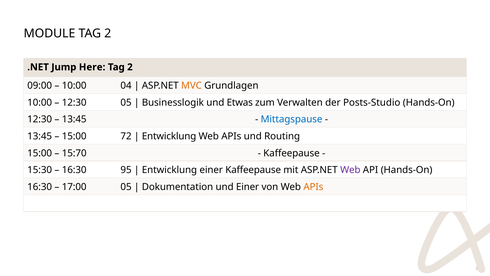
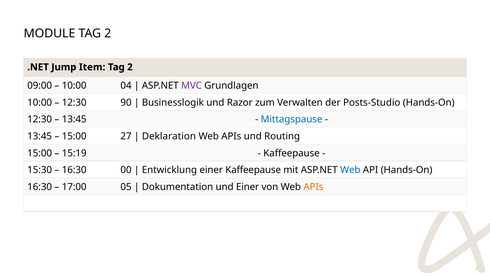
Here: Here -> Item (92, 67)
MVC colour: orange -> purple (191, 86)
12:30 05: 05 -> 90 (126, 102)
Etwas: Etwas -> Razor (240, 102)
72: 72 -> 27 (126, 136)
Entwicklung: Entwicklung -> Deklaration (169, 136)
15:70: 15:70 -> 15:19 (74, 153)
95: 95 -> 00 (126, 170)
Web colour: purple -> blue (350, 170)
